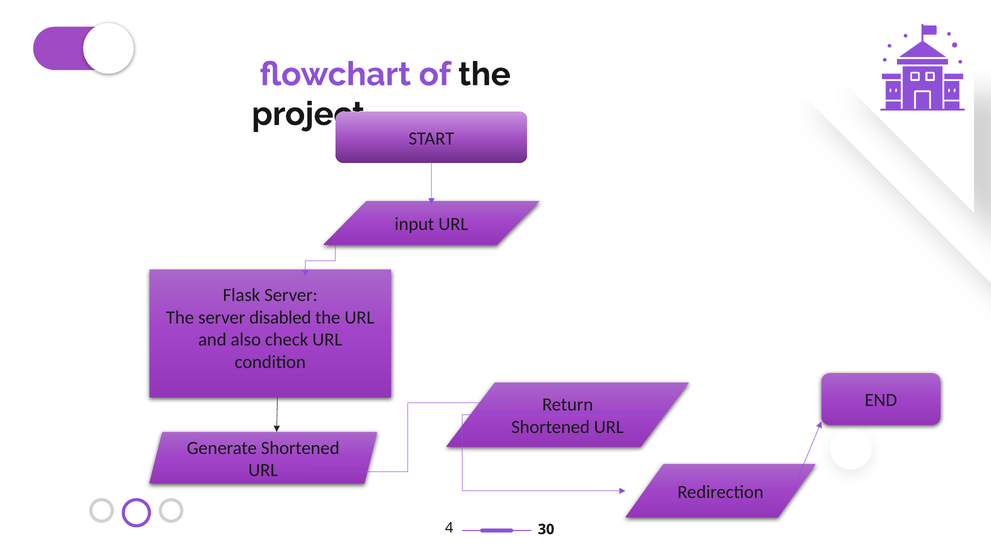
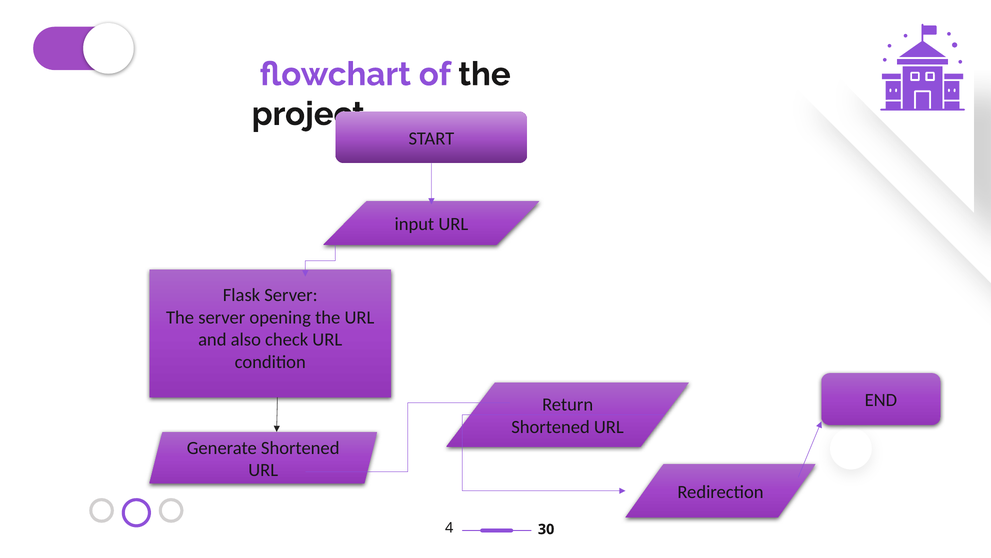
disabled: disabled -> opening (280, 317)
